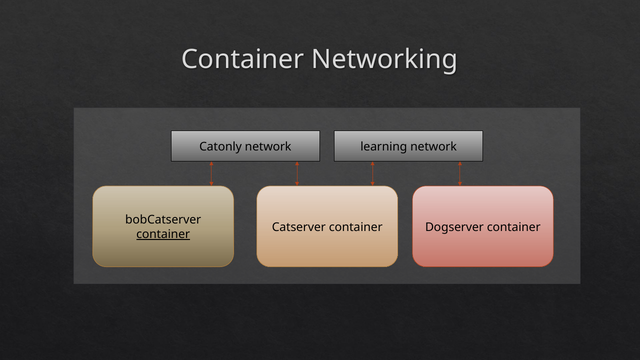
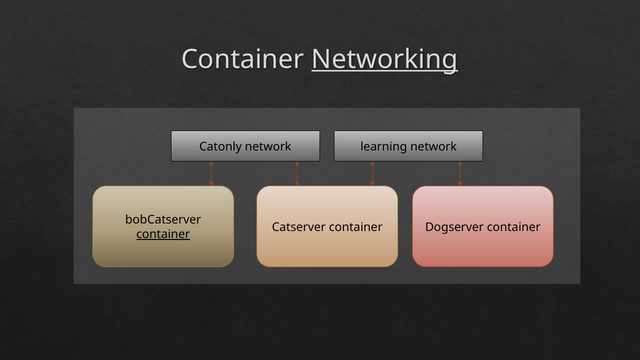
Networking underline: none -> present (385, 59)
